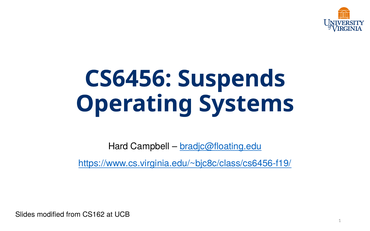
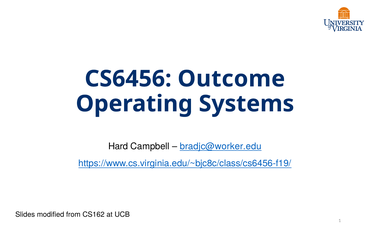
Suspends: Suspends -> Outcome (231, 79)
bradjc@floating.edu: bradjc@floating.edu -> bradjc@worker.edu (221, 146)
